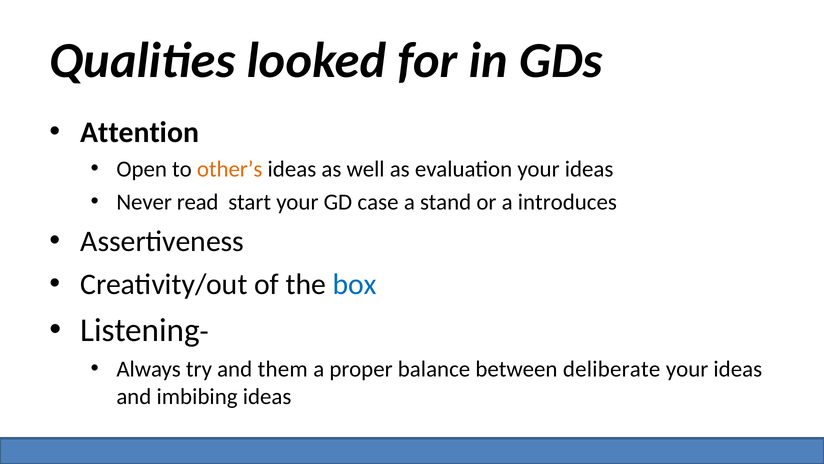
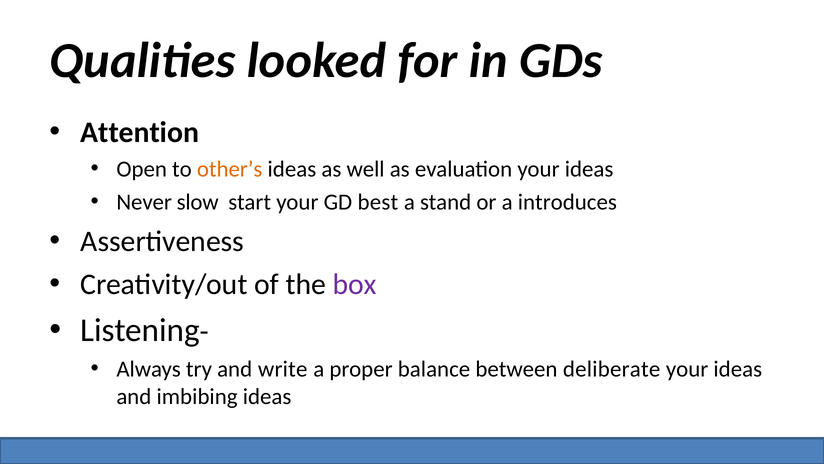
read: read -> slow (198, 202)
case: case -> best (378, 202)
box colour: blue -> purple (355, 284)
them: them -> write (283, 369)
